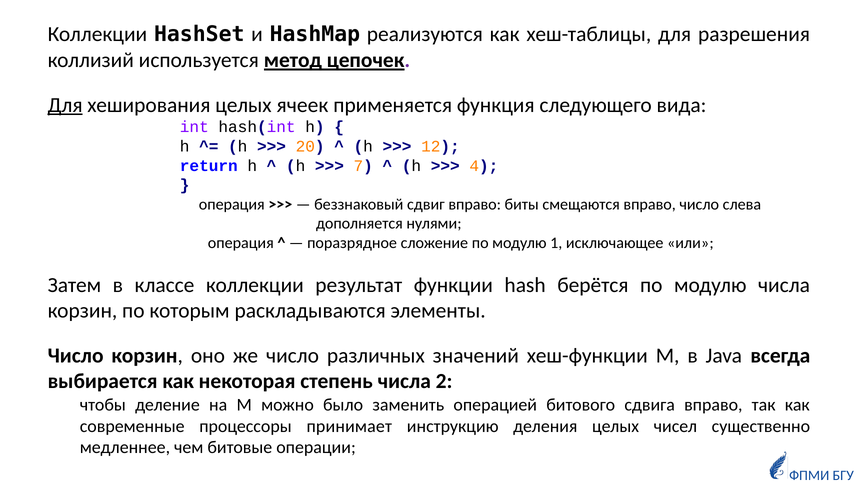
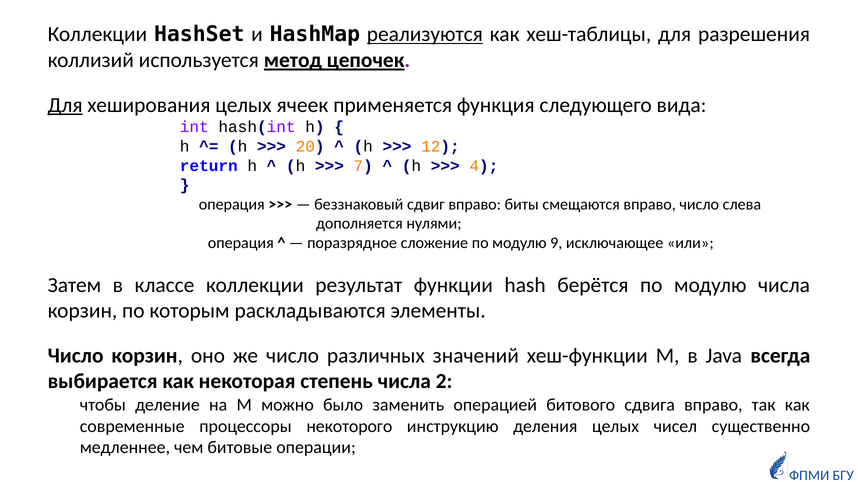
реализуются underline: none -> present (425, 34)
1: 1 -> 9 (556, 243)
принимает: принимает -> некоторого (349, 427)
